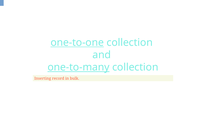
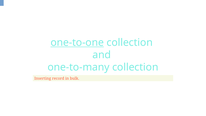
one-to-many underline: present -> none (79, 67)
